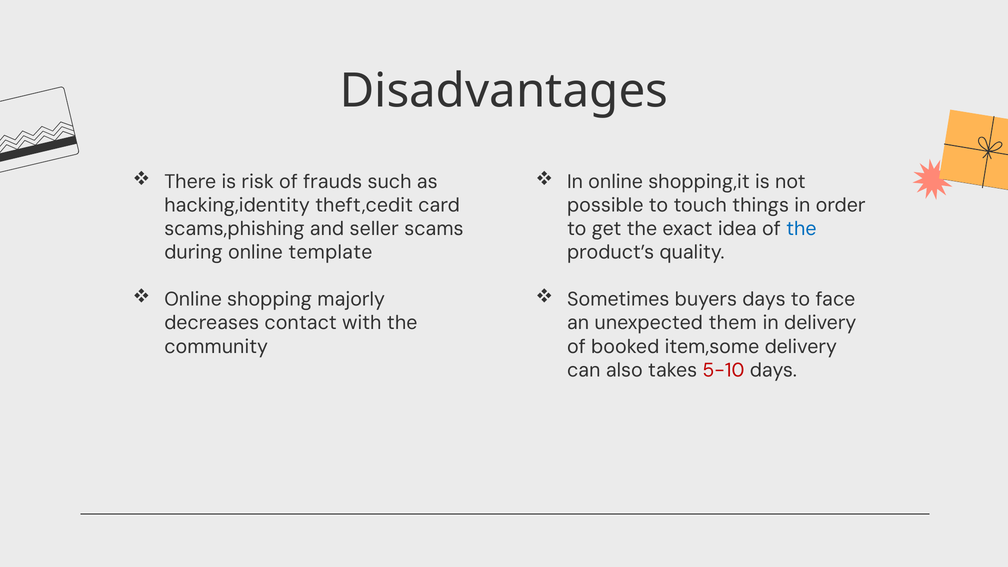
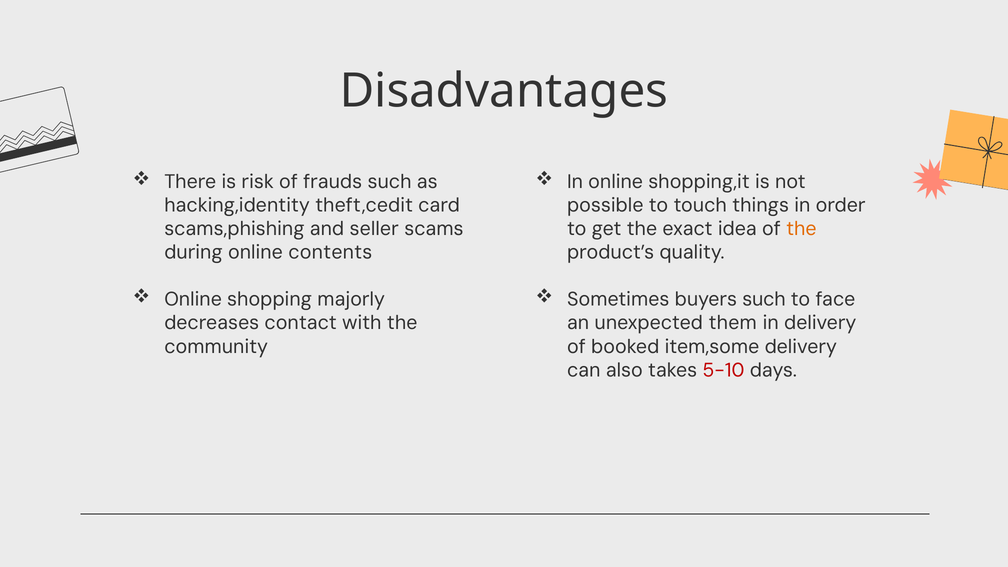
the colour: blue -> orange (801, 229)
template: template -> contents (330, 252)
buyers days: days -> such (764, 300)
